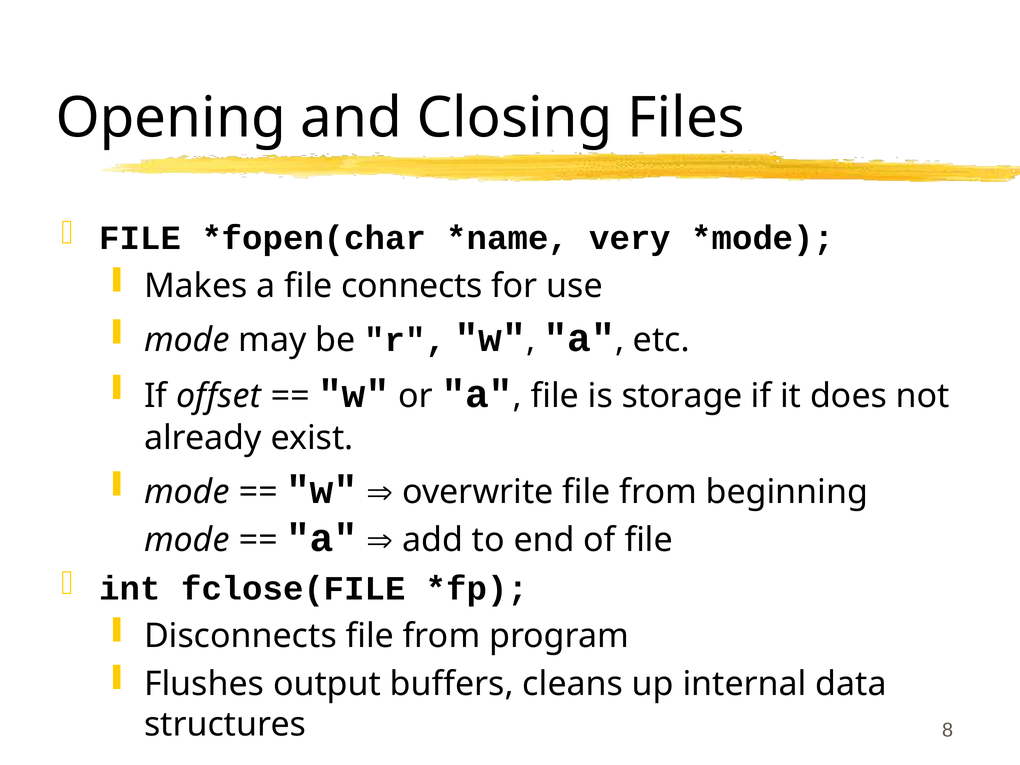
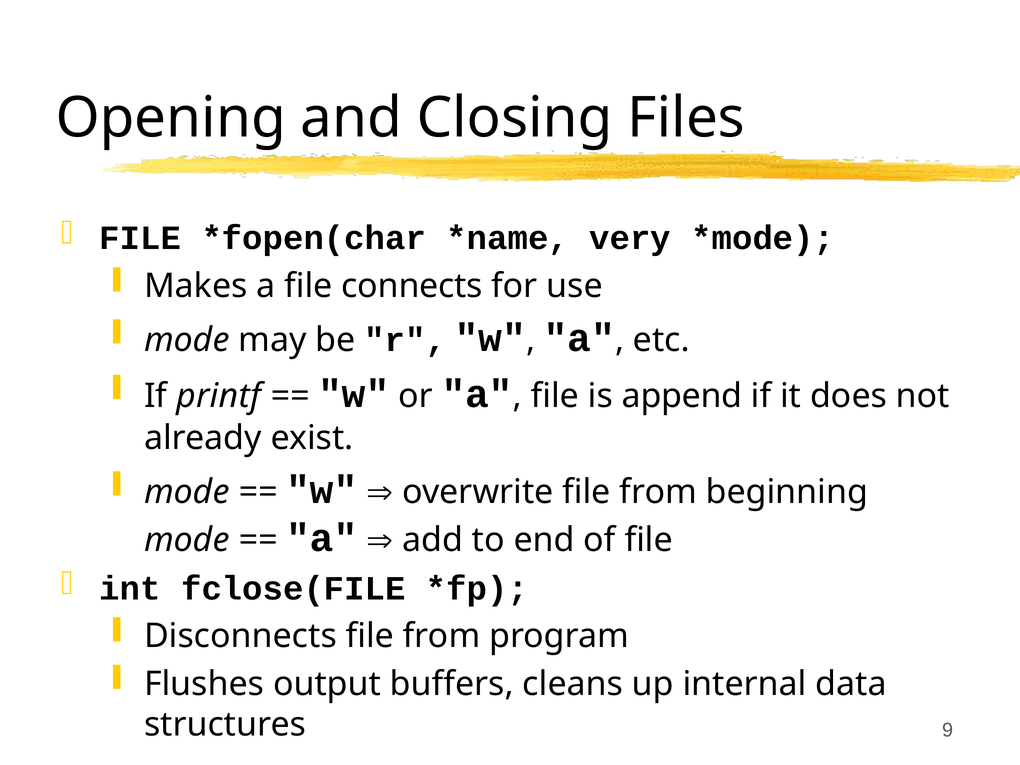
offset: offset -> printf (219, 396)
storage: storage -> append (682, 396)
8: 8 -> 9 (948, 730)
